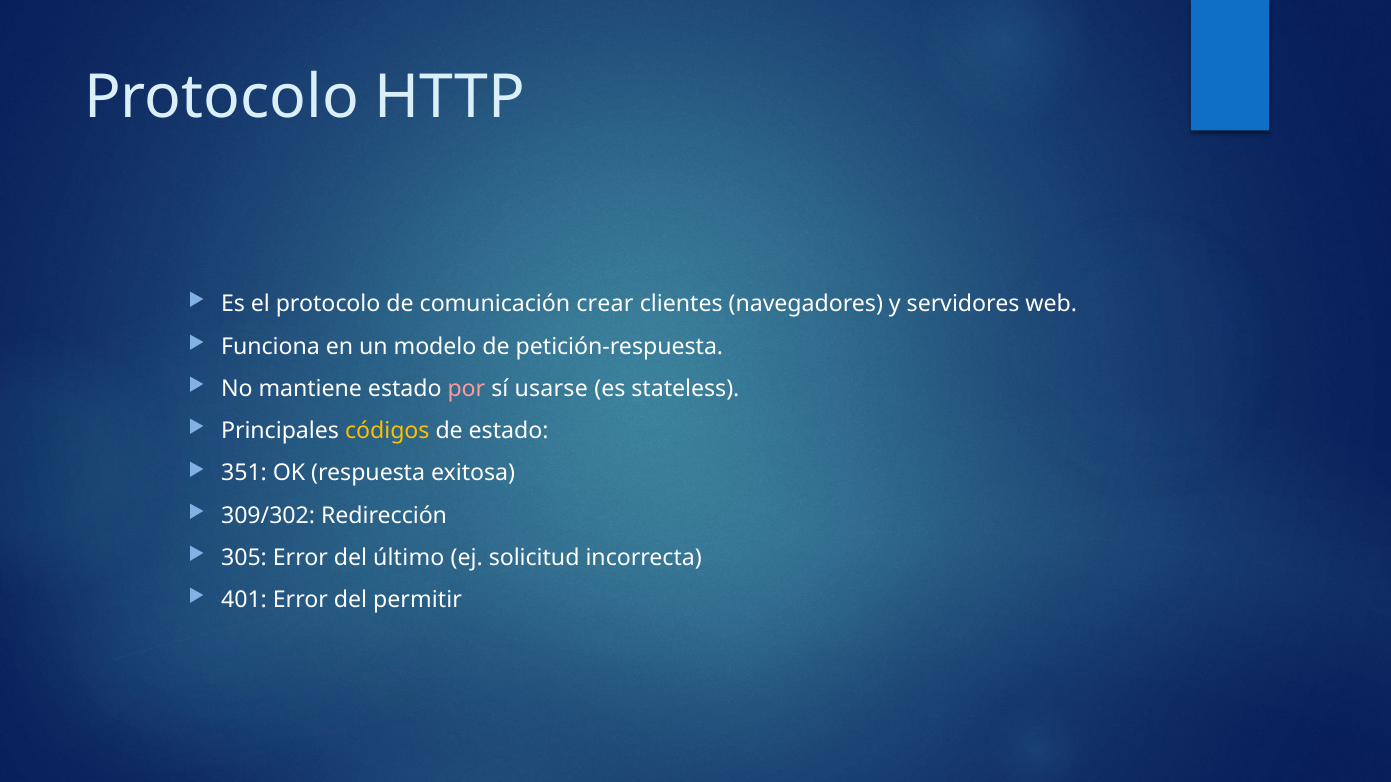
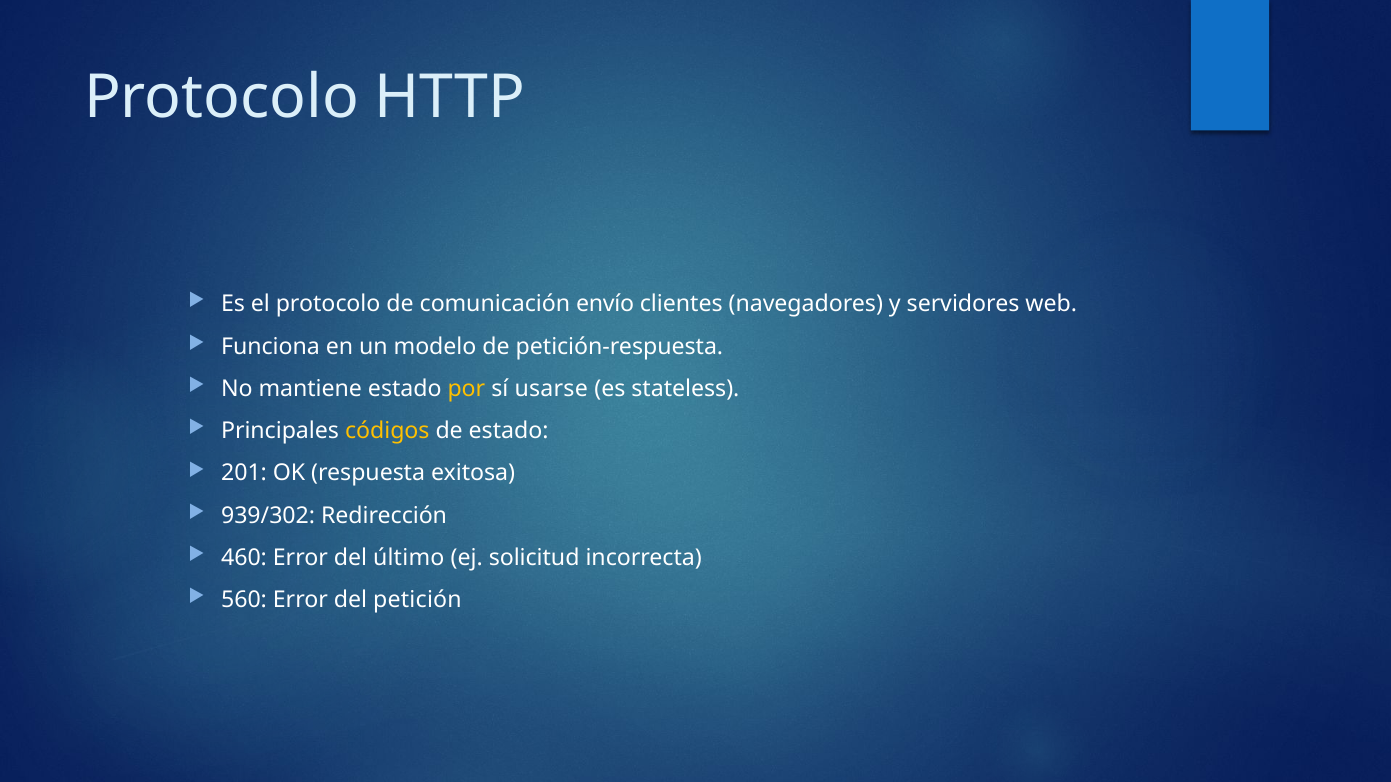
crear: crear -> envío (605, 304)
por colour: pink -> yellow (466, 389)
351: 351 -> 201 (244, 473)
309/302: 309/302 -> 939/302 (268, 516)
305: 305 -> 460 (244, 558)
401: 401 -> 560 (244, 600)
permitir: permitir -> petición (417, 600)
